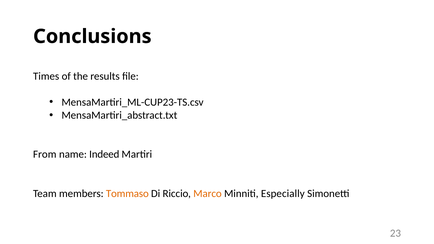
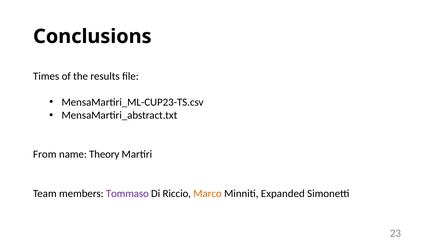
Indeed: Indeed -> Theory (104, 154)
Tommaso colour: orange -> purple (127, 194)
Especially: Especially -> Expanded (283, 194)
